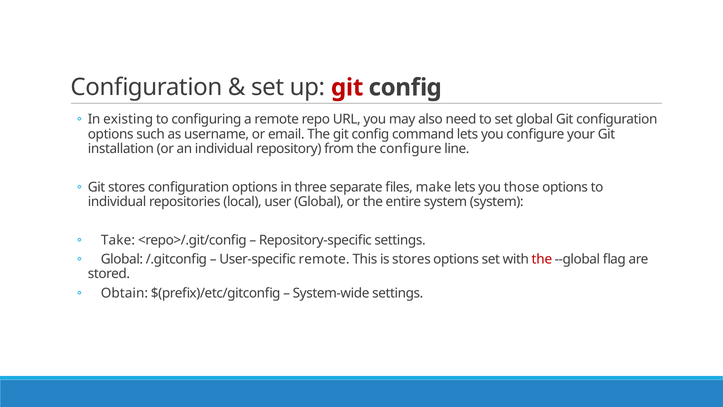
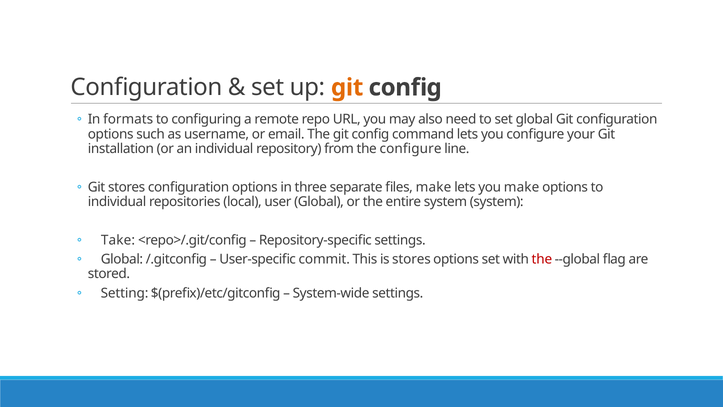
git colour: red -> orange (347, 87)
existing: existing -> formats (128, 119)
you those: those -> make (522, 187)
User-specific remote: remote -> commit (324, 259)
Obtain: Obtain -> Setting (125, 293)
